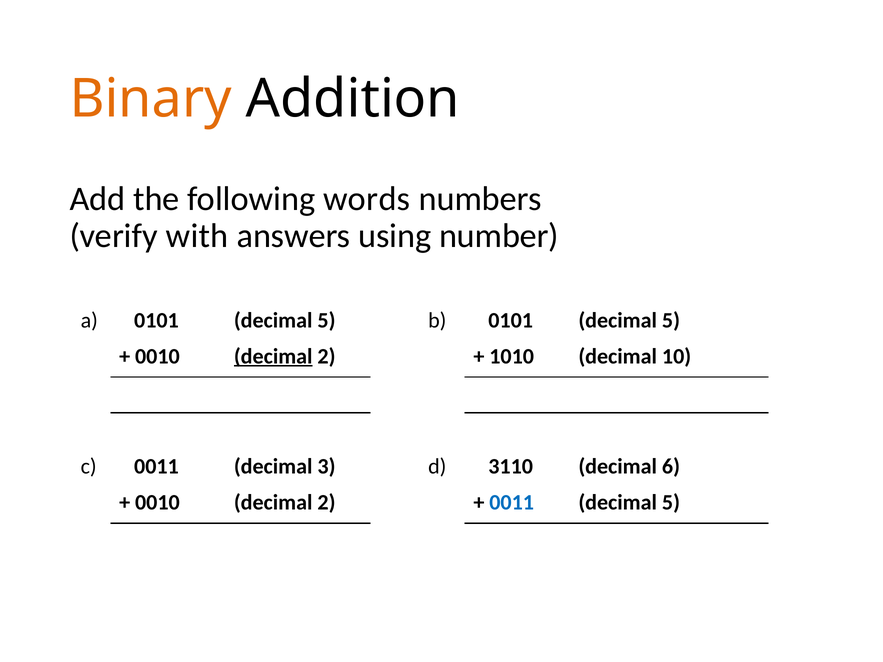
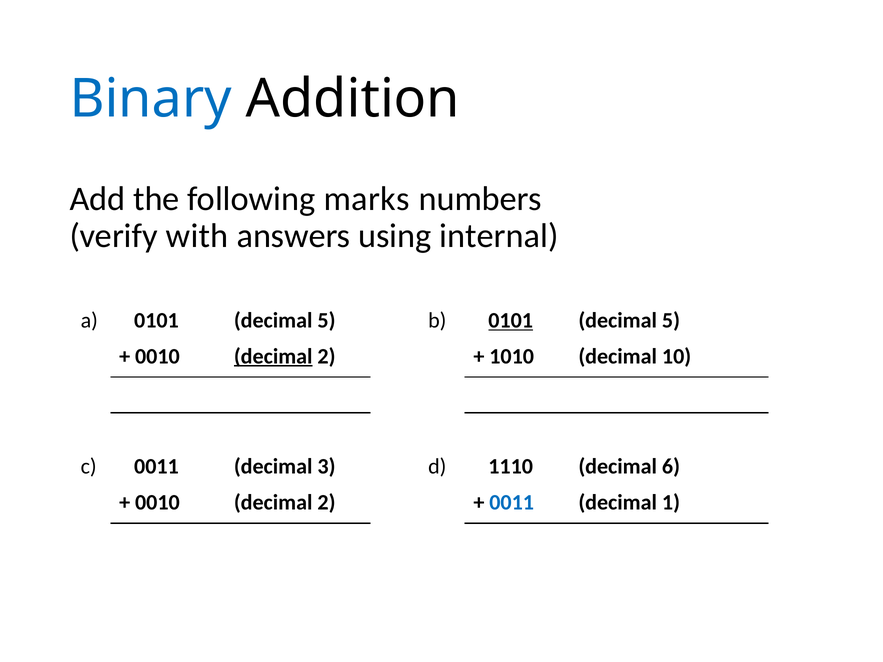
Binary colour: orange -> blue (151, 99)
words: words -> marks (367, 199)
number: number -> internal (499, 236)
0101 underline: none -> present (511, 321)
3110: 3110 -> 1110 (511, 467)
5: 5 -> 1 (671, 503)
